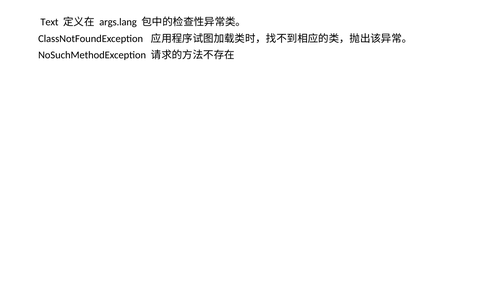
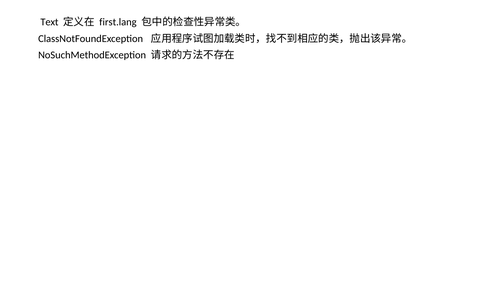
args.lang: args.lang -> first.lang (118, 22)
